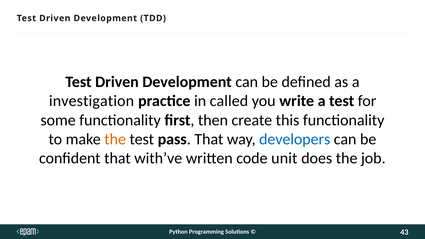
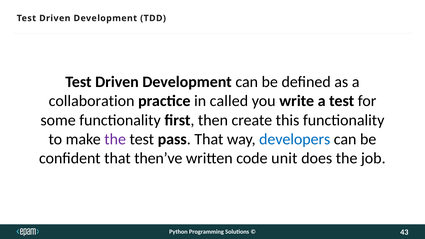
investigation: investigation -> collaboration (92, 101)
the colour: orange -> purple (115, 139)
with’ve: with’ve -> then’ve (158, 158)
